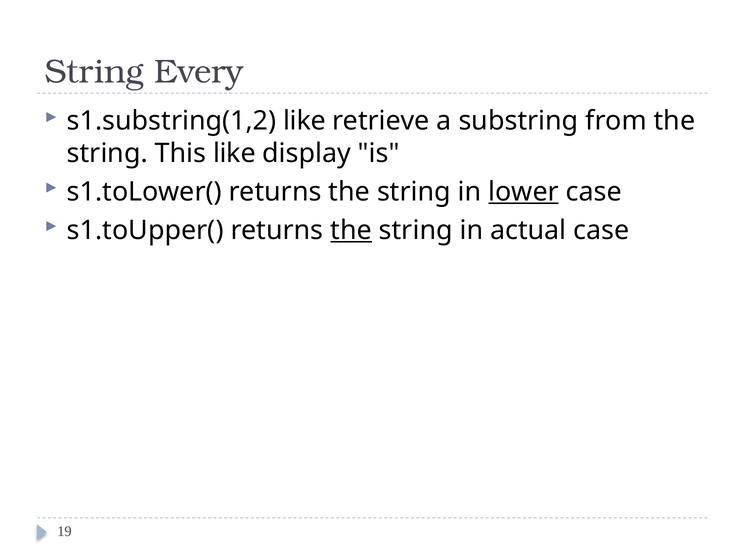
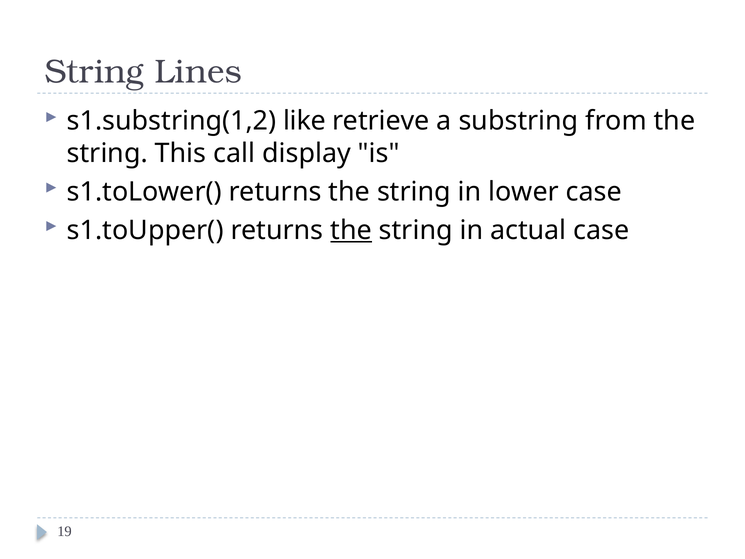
Every: Every -> Lines (198, 72)
This like: like -> call (234, 153)
lower underline: present -> none (524, 192)
